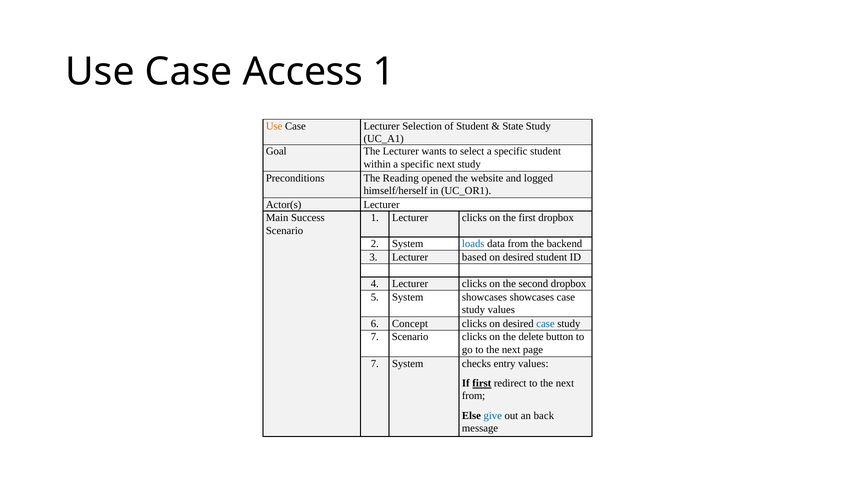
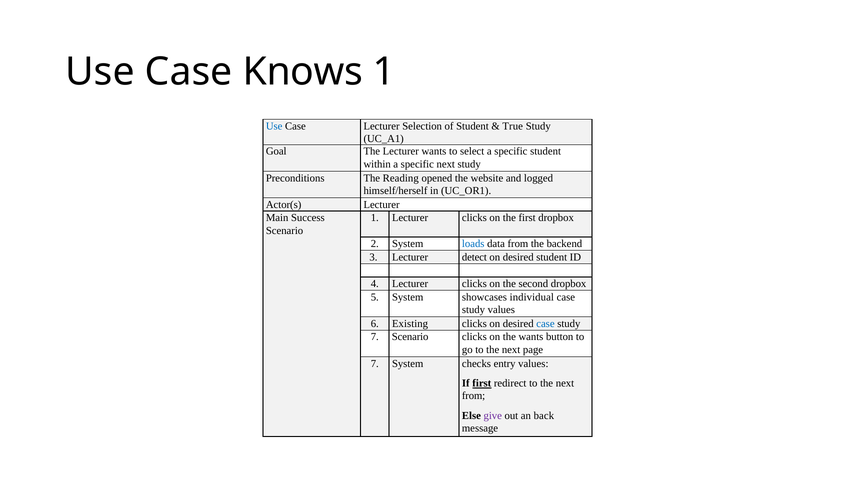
Access: Access -> Knows (303, 72)
Use colour: orange -> blue (274, 126)
State: State -> True (513, 126)
based: based -> detect (474, 257)
showcases showcases: showcases -> individual (532, 297)
Concept: Concept -> Existing (410, 324)
the delete: delete -> wants (531, 337)
give colour: blue -> purple (493, 416)
